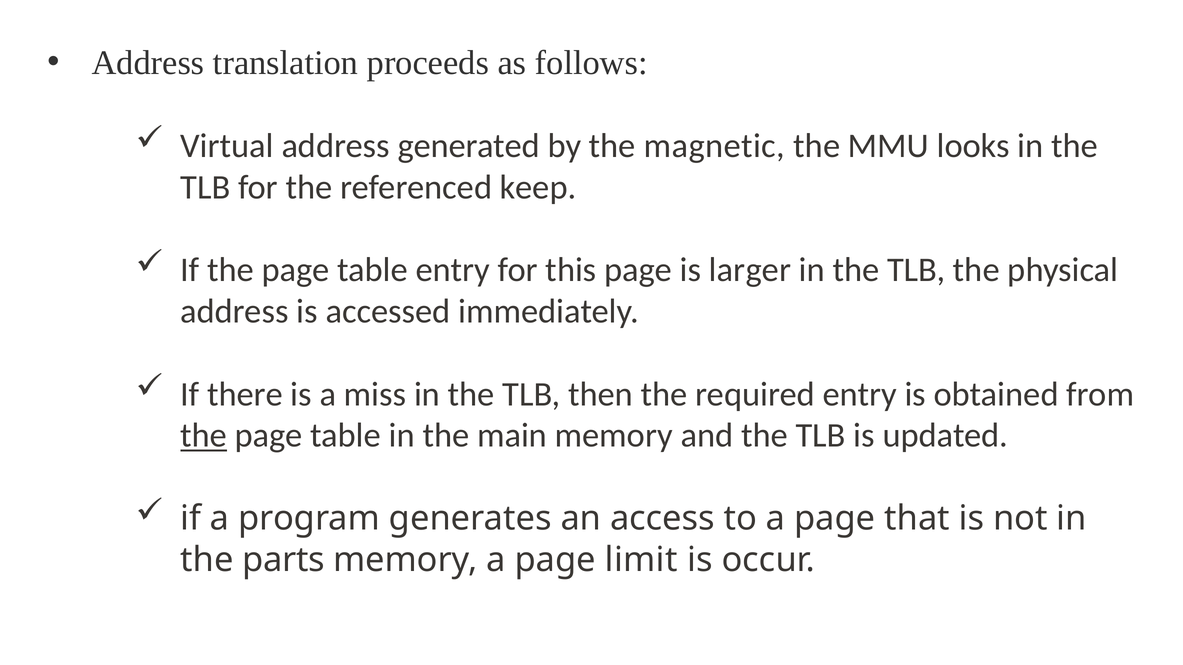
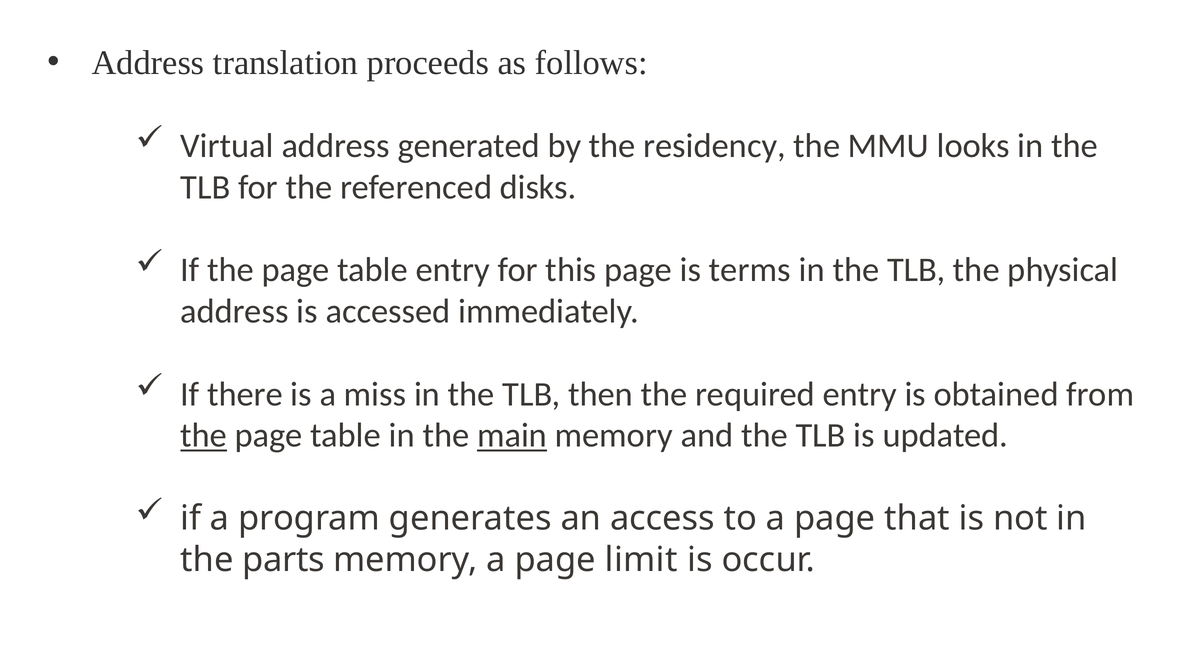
magnetic: magnetic -> residency (715, 146)
keep: keep -> disks (538, 187)
larger: larger -> terms (750, 270)
main underline: none -> present (512, 436)
